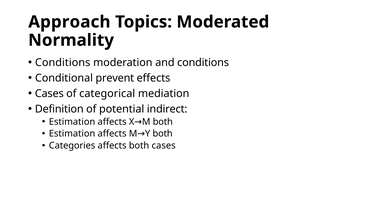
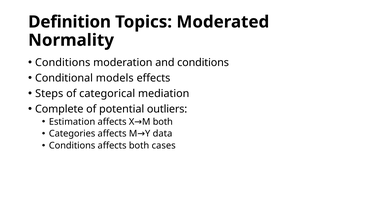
Approach: Approach -> Definition (70, 22)
prevent: prevent -> models (115, 78)
Cases: Cases -> Steps (49, 93)
Definition: Definition -> Complete (59, 109)
indirect: indirect -> outliers (167, 109)
Estimation: Estimation -> Categories (72, 133)
both: both -> data (163, 133)
Categories: Categories -> Conditions (72, 145)
